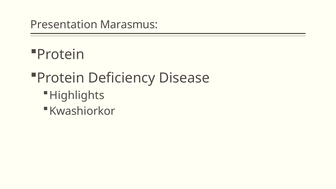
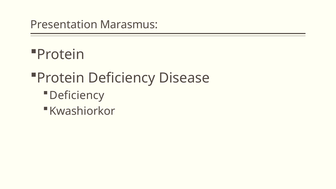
Highlights: Highlights -> Deficiency (77, 95)
